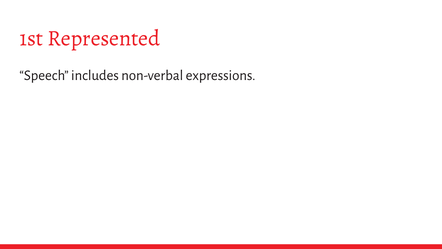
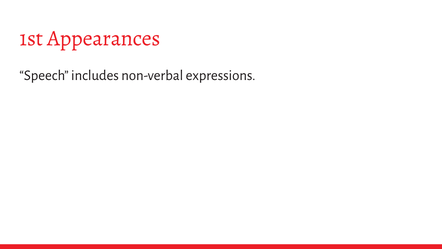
Represented: Represented -> Appearances (104, 38)
